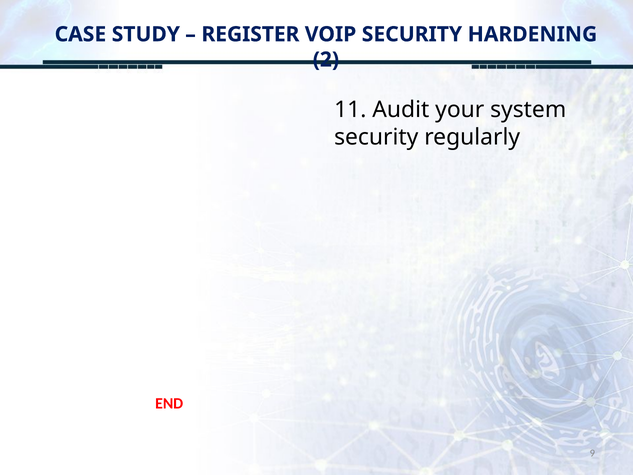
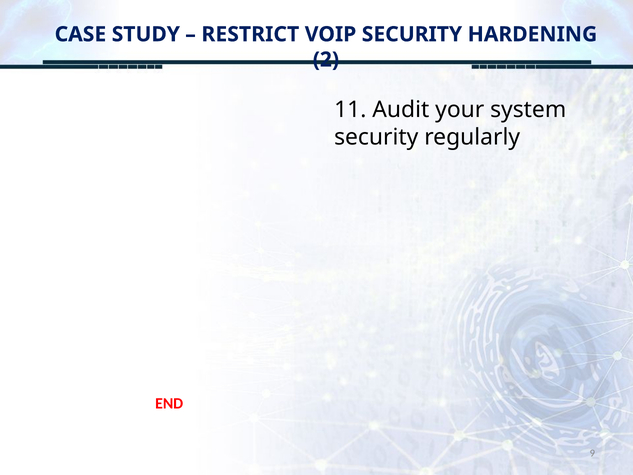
REGISTER: REGISTER -> RESTRICT (250, 34)
